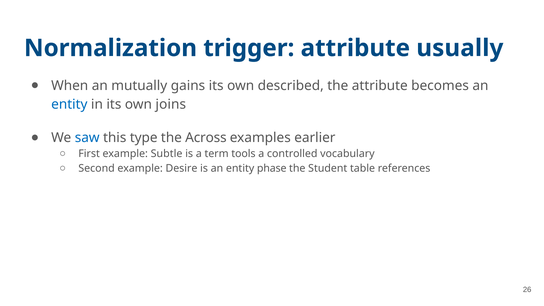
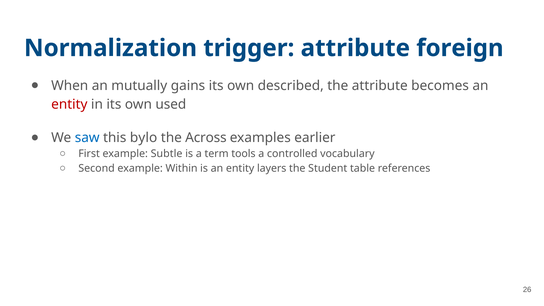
usually: usually -> foreign (460, 48)
entity colour: blue -> red (69, 104)
joins: joins -> used (171, 104)
type: type -> bylo (144, 138)
Desire: Desire -> Within (182, 168)
phase: phase -> layers (272, 168)
